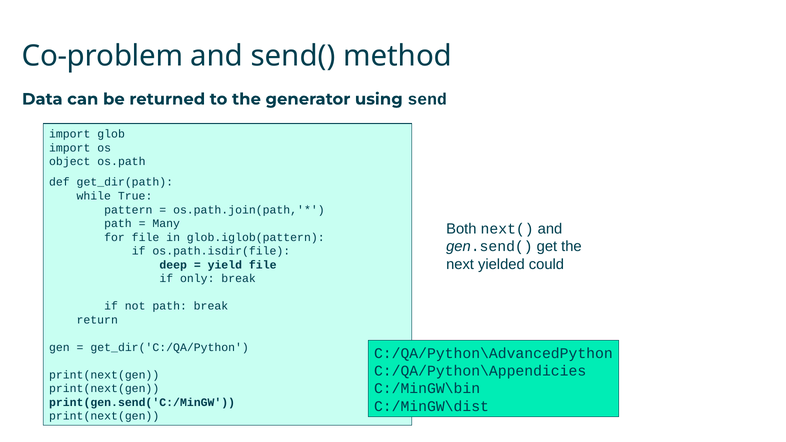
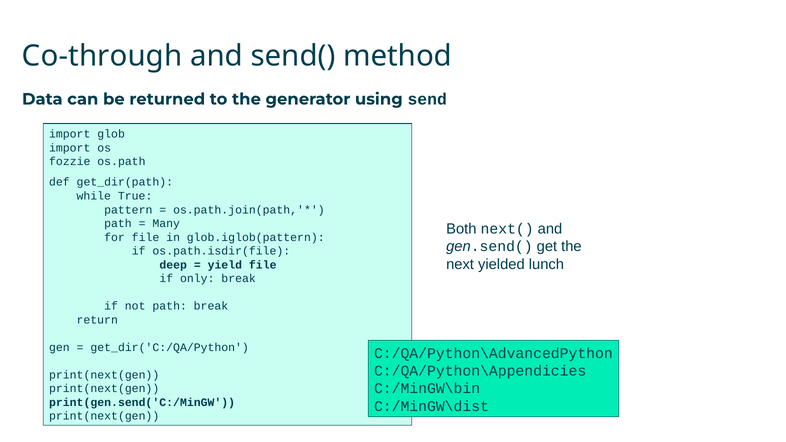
Co-problem: Co-problem -> Co-through (102, 56)
object: object -> fozzie (70, 162)
could: could -> lunch (546, 264)
